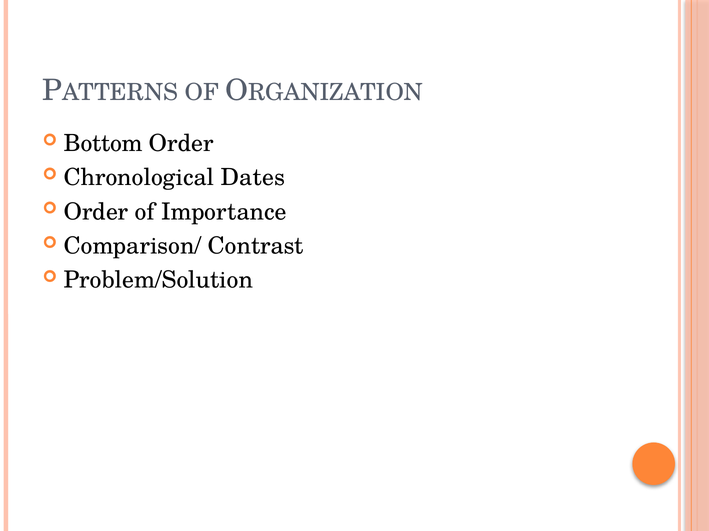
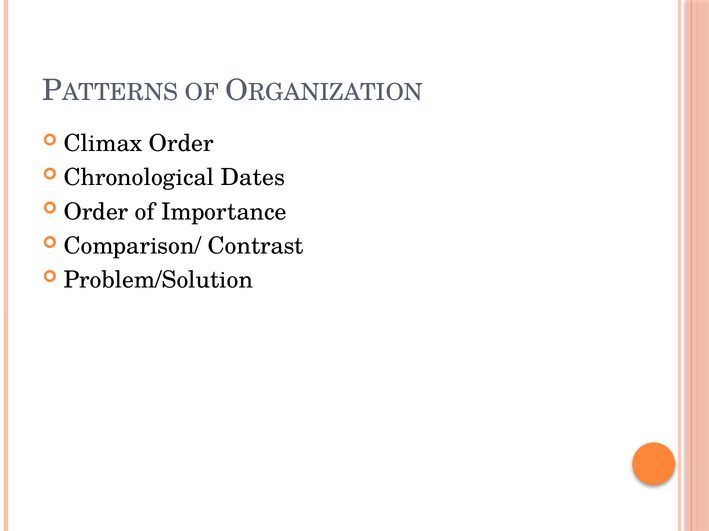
Bottom: Bottom -> Climax (103, 143)
